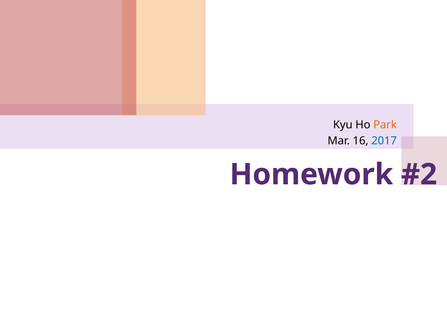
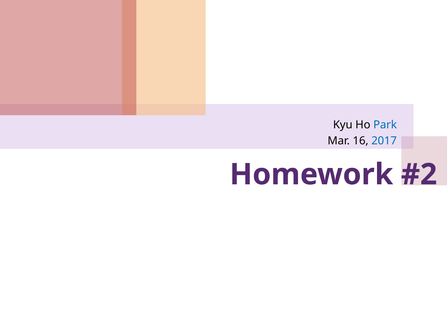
Park colour: orange -> blue (385, 125)
